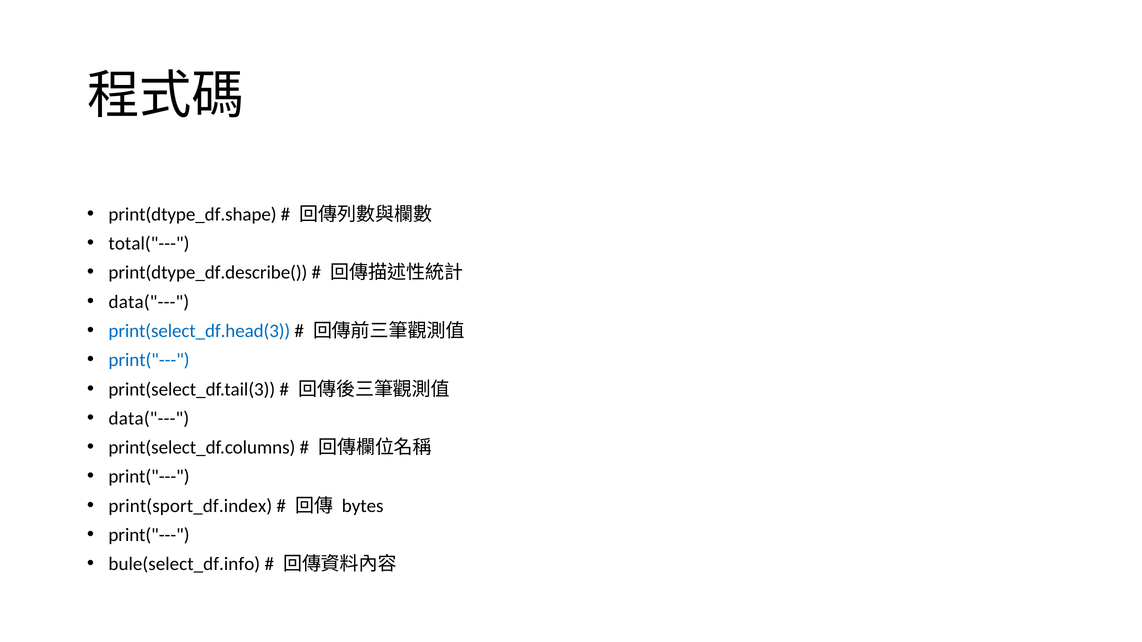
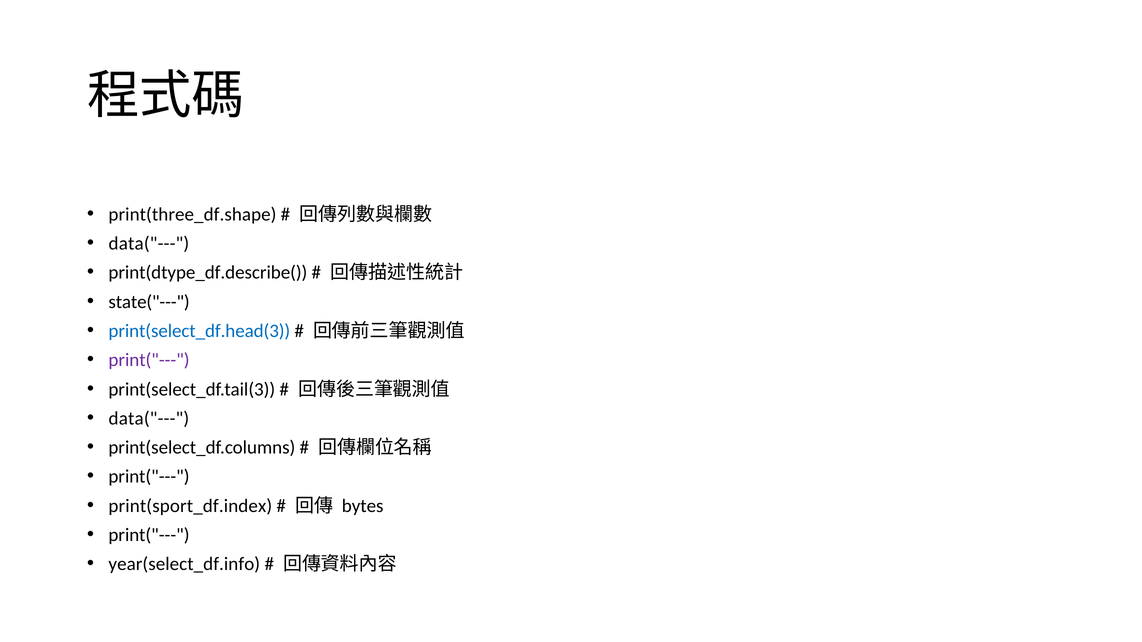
print(dtype_df.shape: print(dtype_df.shape -> print(three_df.shape (192, 214)
total("---: total("--- -> data("--- (149, 244)
data("---: data("--- -> state("--- (149, 302)
print("--- colour: blue -> purple (149, 360)
bule(select_df.info: bule(select_df.info -> year(select_df.info (184, 565)
